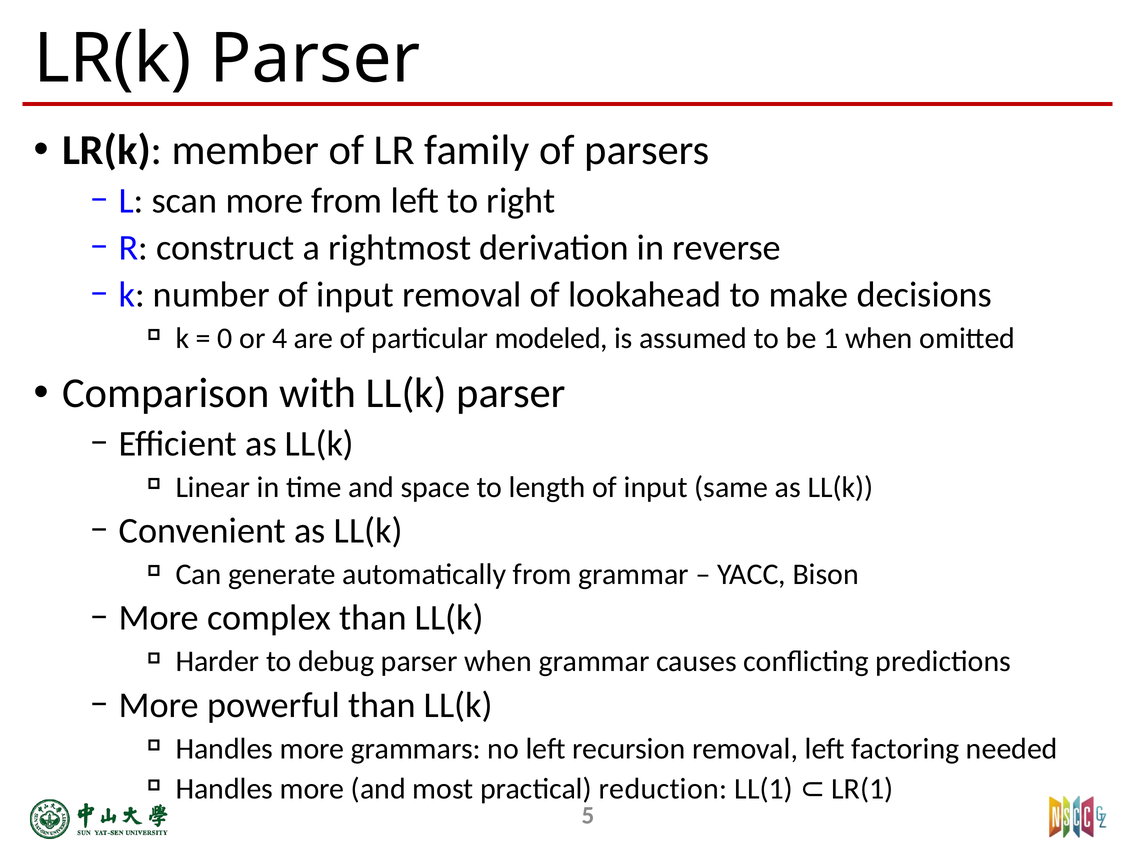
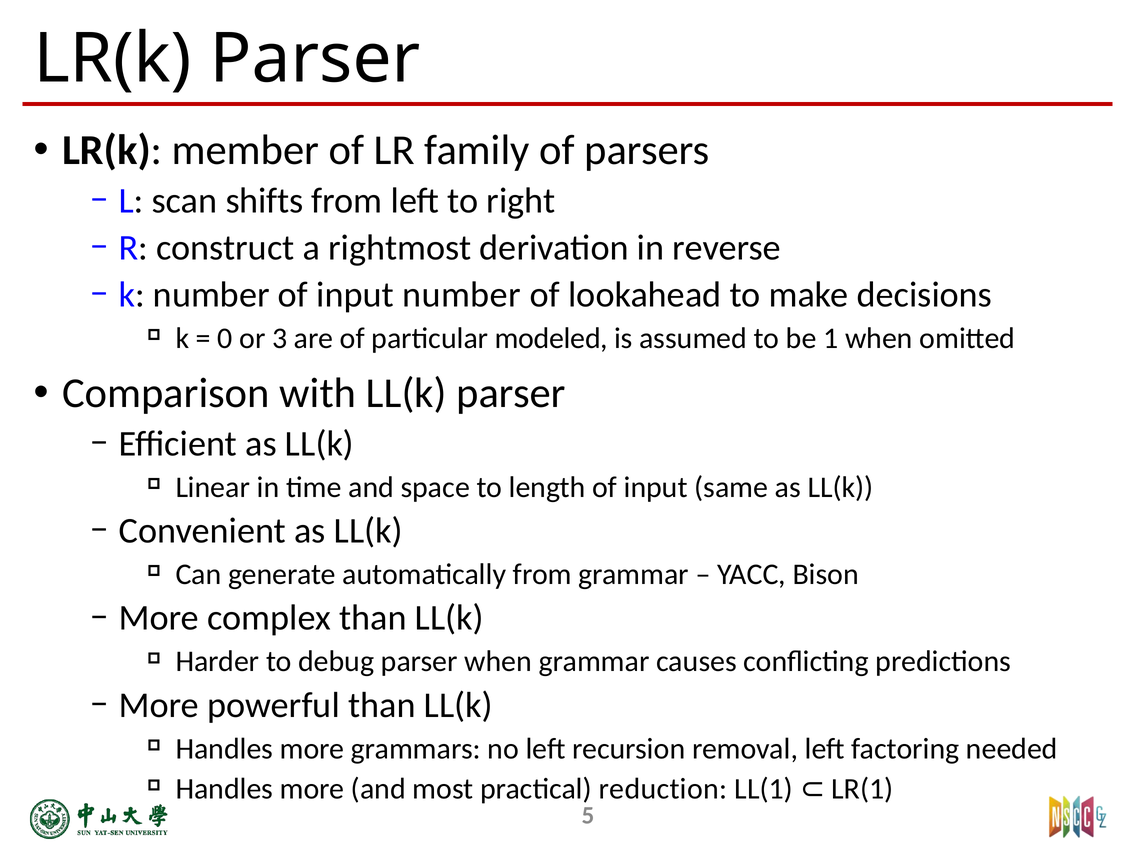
scan more: more -> shifts (264, 201)
input removal: removal -> number (462, 295)
4: 4 -> 3 (280, 338)
